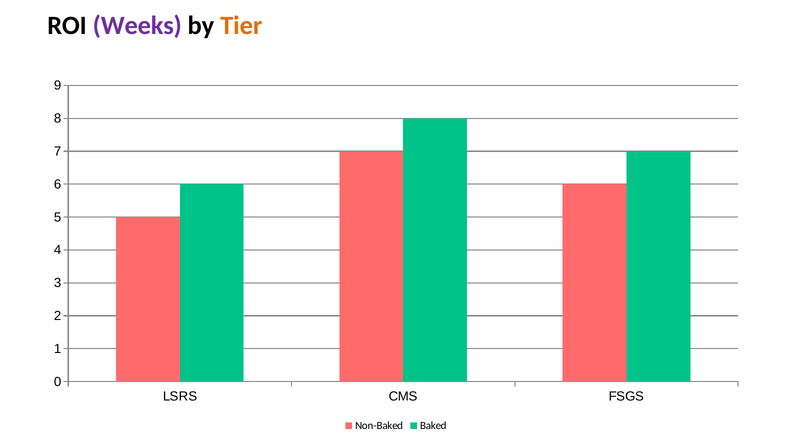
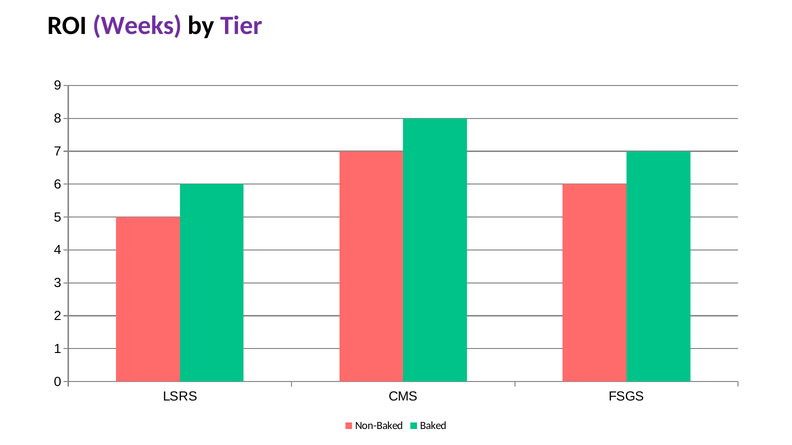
Tier colour: orange -> purple (241, 26)
